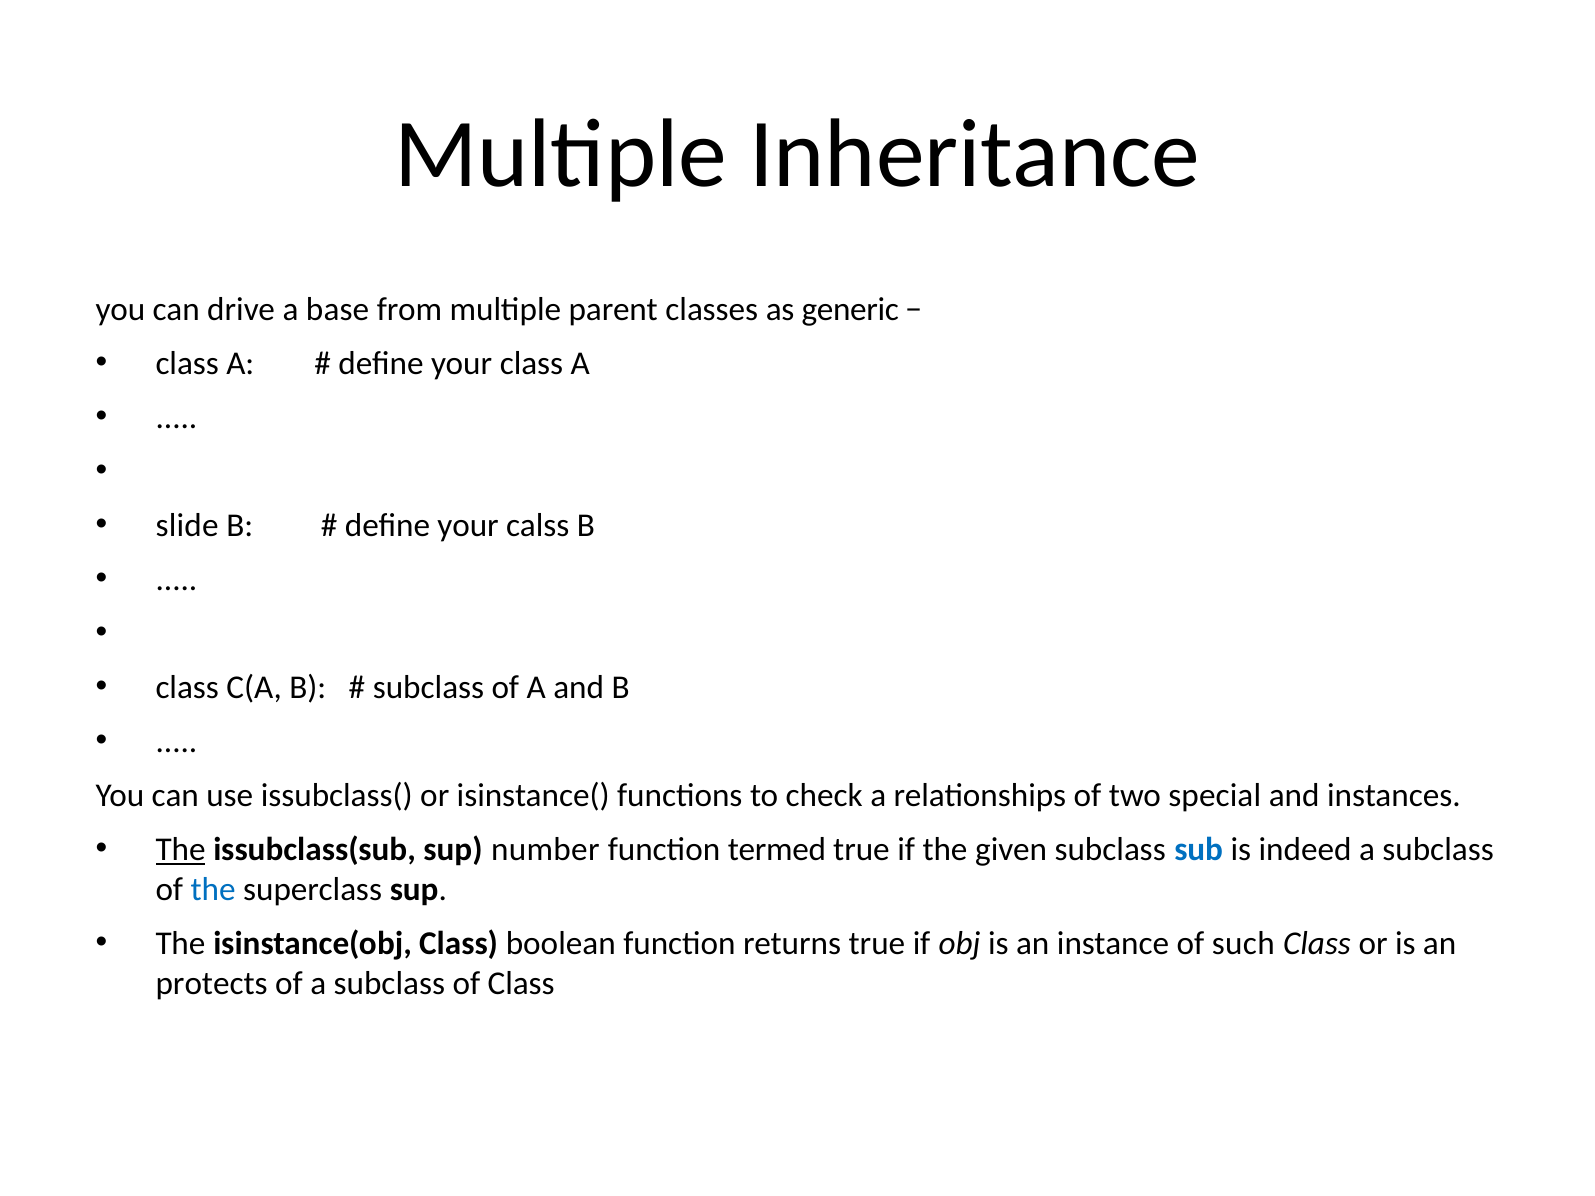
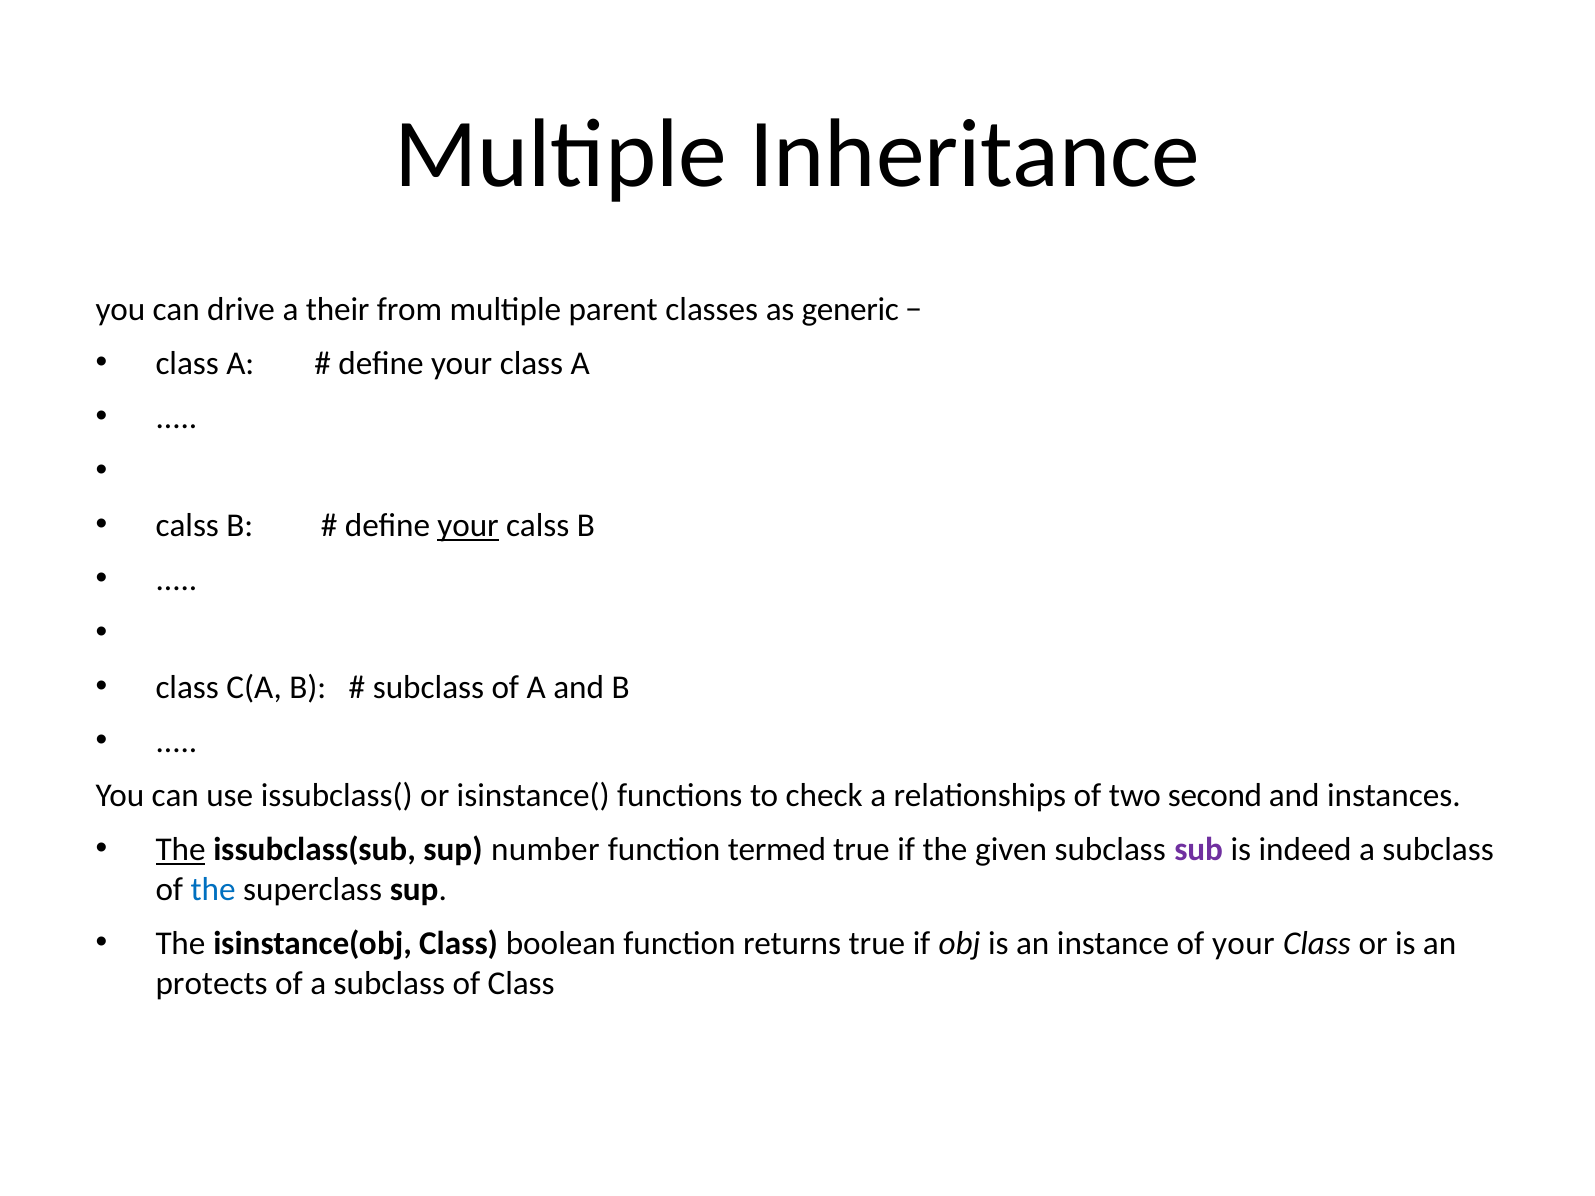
base: base -> their (338, 309)
slide: slide -> calss (187, 526)
your underline: none -> present (468, 526)
special: special -> second (1215, 796)
sub colour: blue -> purple (1199, 850)
of such: such -> your (1243, 944)
